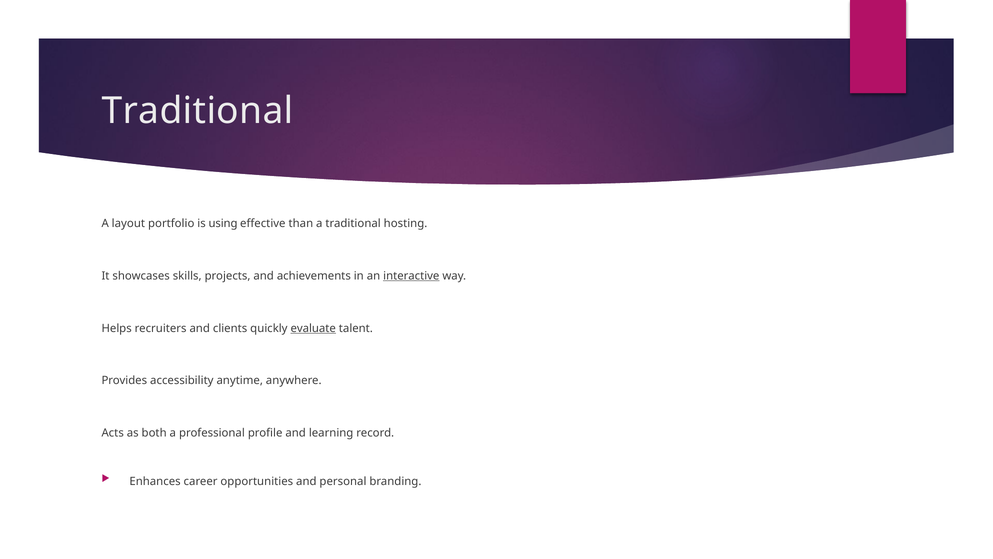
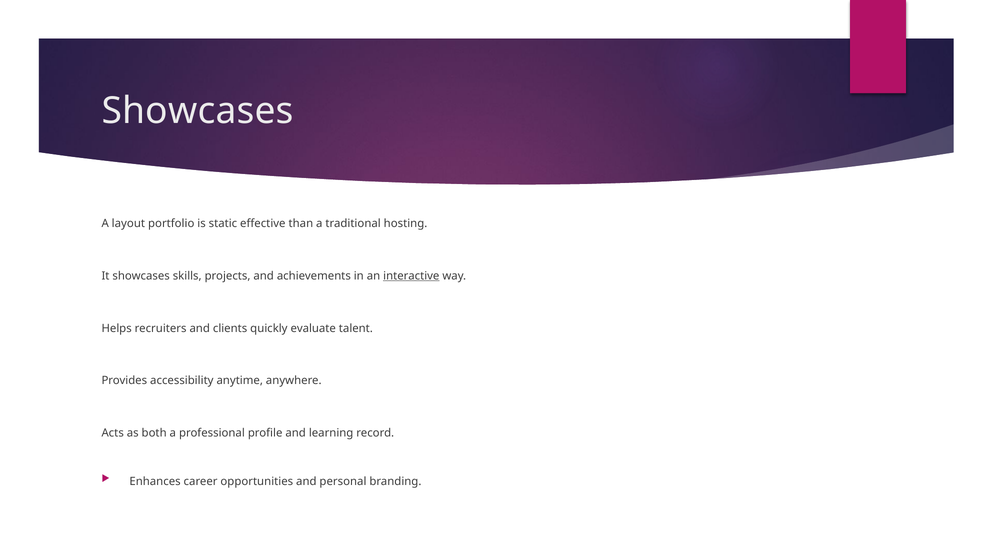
Traditional: Traditional -> Showcases (198, 111)
using: using -> static (223, 223)
evaluate underline: present -> none (313, 328)
